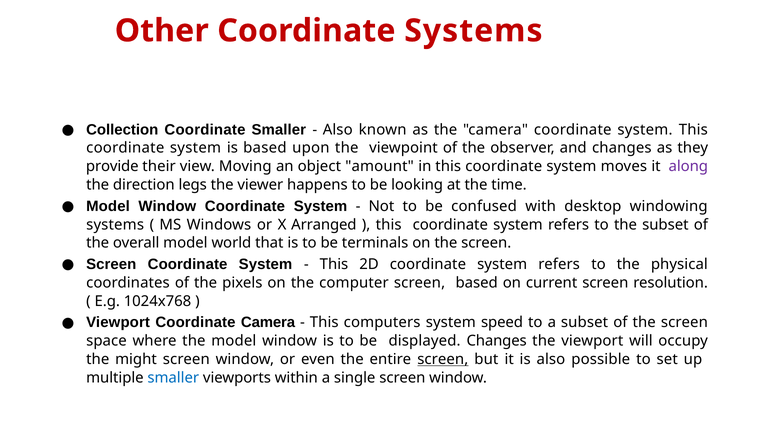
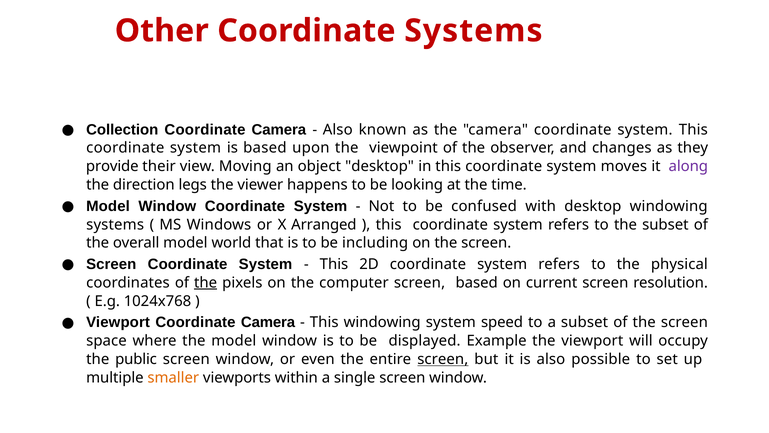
Smaller: Smaller -> Camera (279, 129)
object amount: amount -> desktop (380, 166)
terminals: terminals -> including (375, 243)
the underline: none -> present (206, 282)
This computers: computers -> windowing (382, 322)
displayed Changes: Changes -> Example (497, 341)
might: might -> public (136, 359)
smaller colour: blue -> orange (173, 377)
